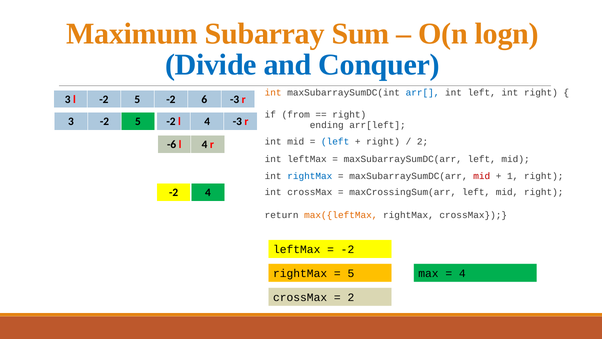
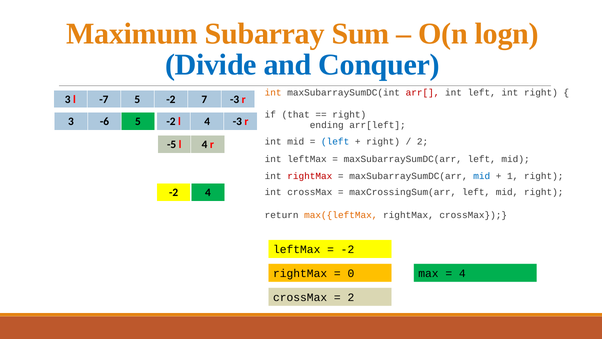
arr[ colour: blue -> red (423, 93)
l -2: -2 -> -7 (104, 99)
6: 6 -> 7 (204, 99)
from: from -> that (296, 114)
3 -2: -2 -> -6 (104, 122)
-6: -6 -> -5 (172, 145)
rightMax colour: blue -> red (310, 176)
mid colour: red -> blue (482, 176)
5: 5 -> 0 (351, 273)
